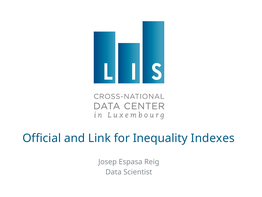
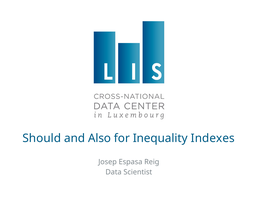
Official: Official -> Should (42, 138)
Link: Link -> Also (100, 138)
